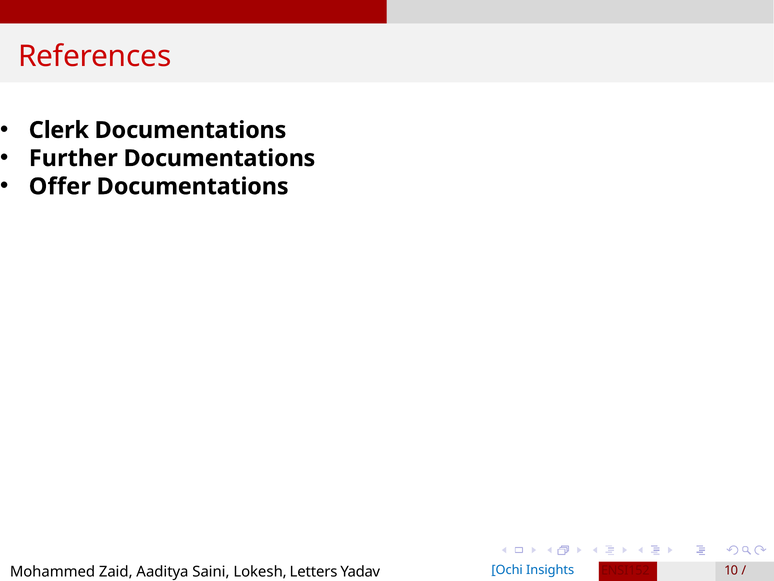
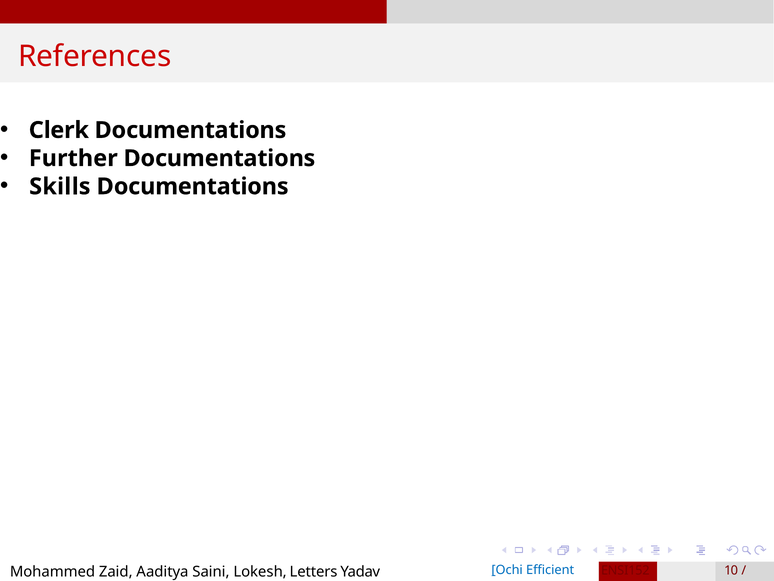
Offer: Offer -> Skills (60, 187)
Insights: Insights -> Efficient (550, 570)
